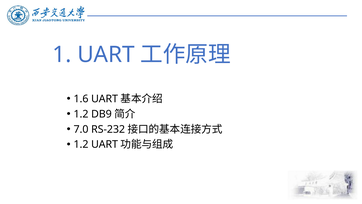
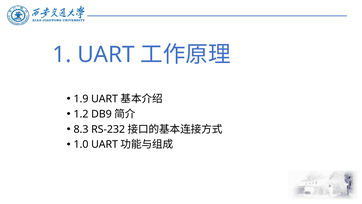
1.6: 1.6 -> 1.9 (81, 99)
7.0: 7.0 -> 8.3 (81, 129)
1.2: 1.2 -> 1.0 (81, 144)
